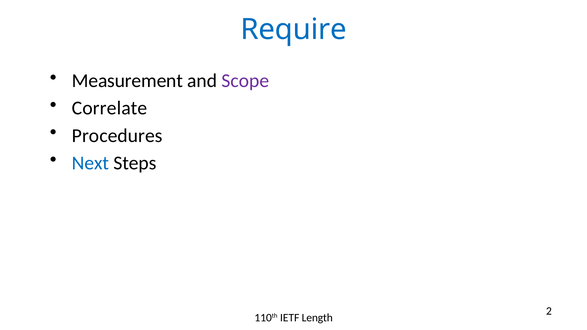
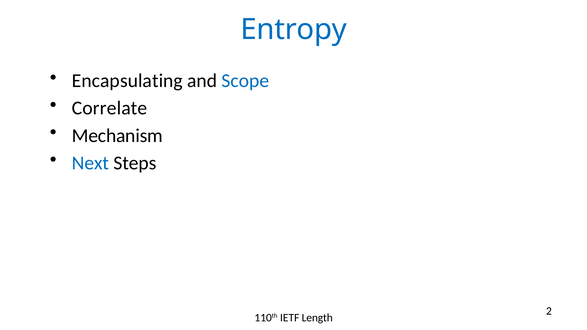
Require: Require -> Entropy (294, 30)
Measurement: Measurement -> Encapsulating (127, 81)
Scope colour: purple -> blue (245, 81)
Procedures: Procedures -> Mechanism (117, 136)
